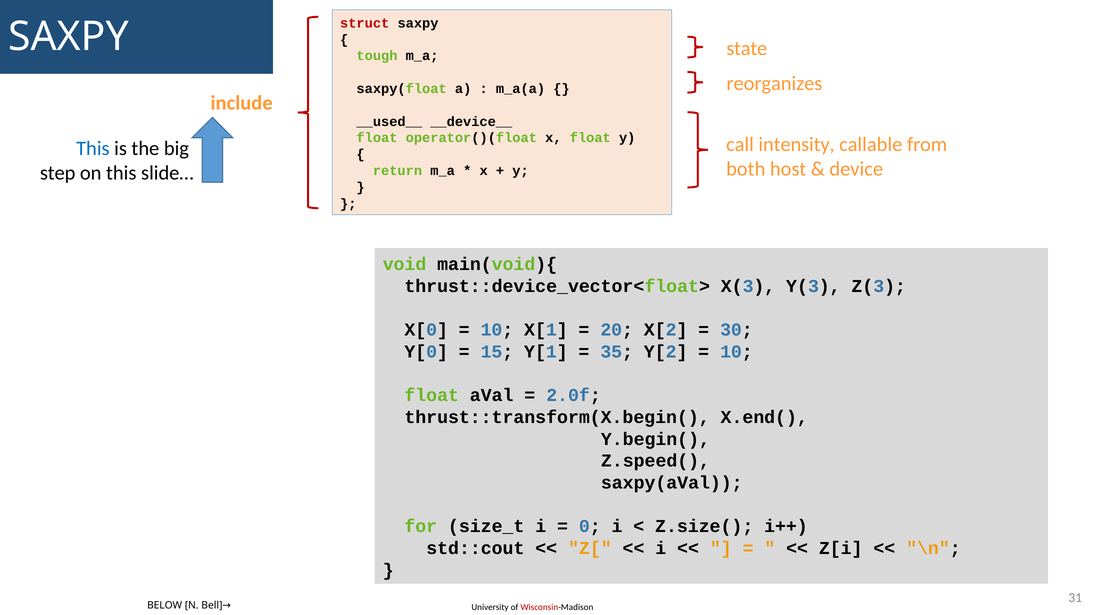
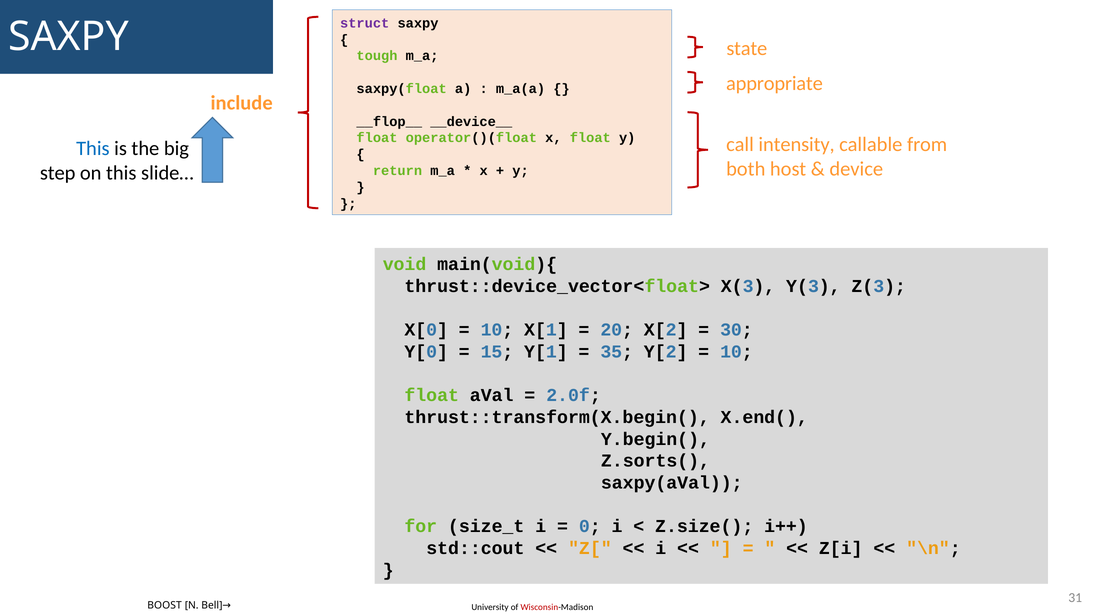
struct colour: red -> purple (365, 23)
reorganizes: reorganizes -> appropriate (774, 84)
__used__: __used__ -> __flop__ (389, 122)
Z.speed(: Z.speed( -> Z.sorts( (656, 461)
BELOW: BELOW -> BOOST (165, 606)
